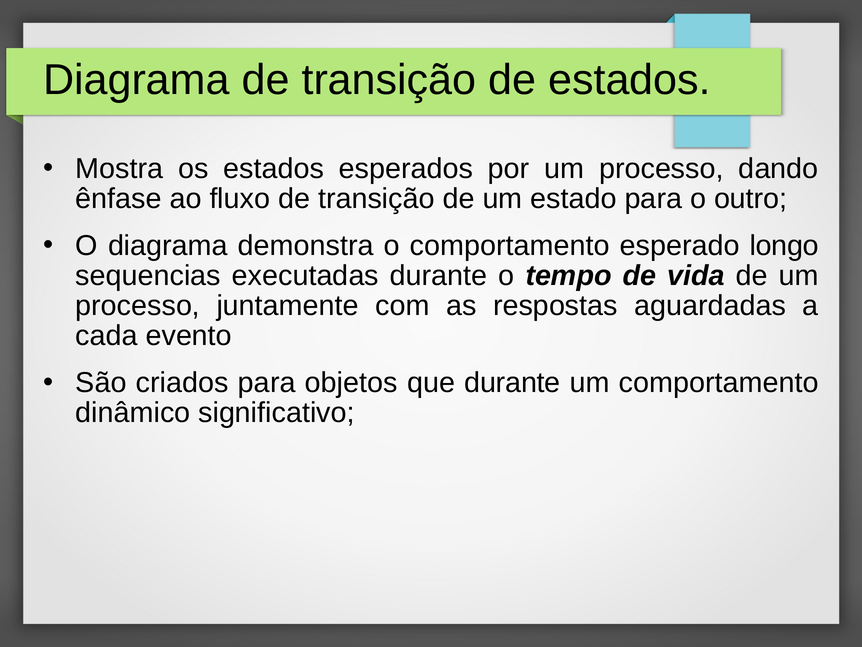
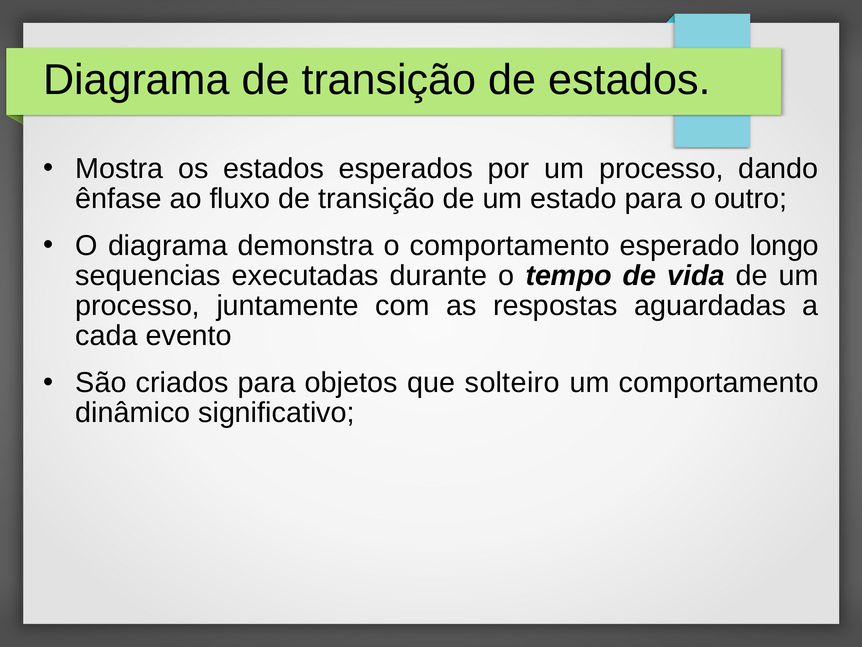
que durante: durante -> solteiro (512, 383)
